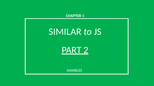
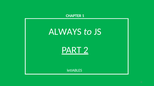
SIMILAR: SIMILAR -> ALWAYS (65, 32)
